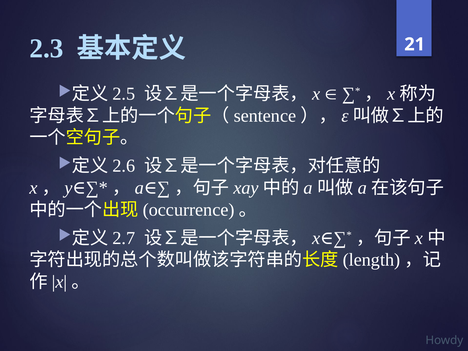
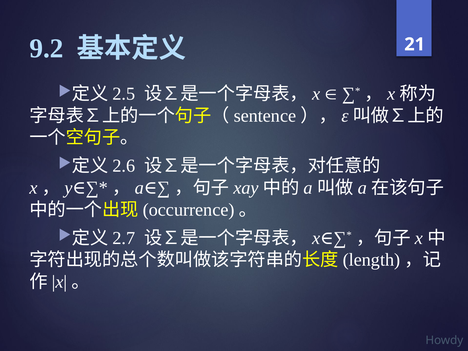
2.3: 2.3 -> 9.2 (47, 49)
